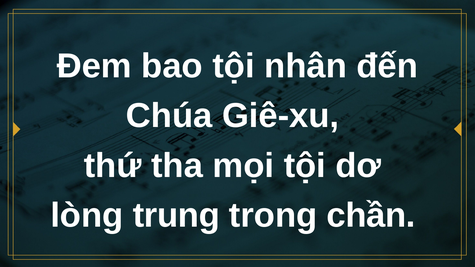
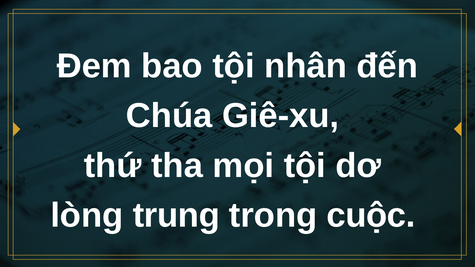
chần: chần -> cuộc (371, 216)
